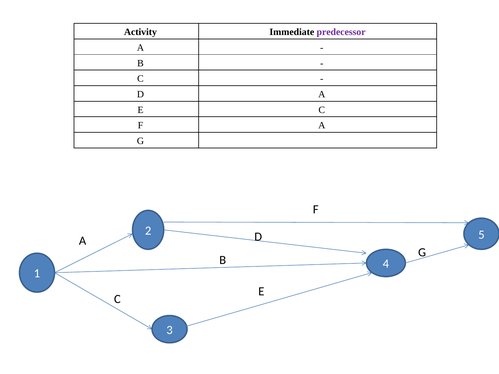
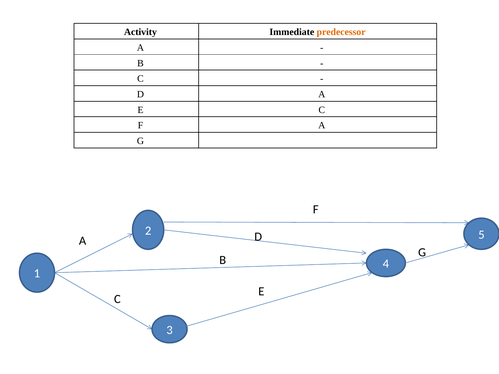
predecessor colour: purple -> orange (341, 32)
